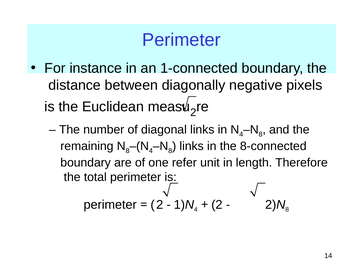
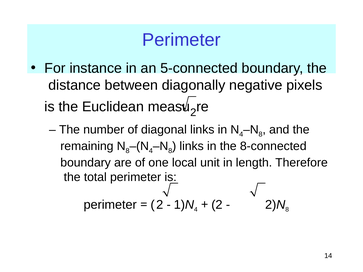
1-connected: 1-connected -> 5-connected (199, 68)
refer: refer -> local (184, 163)
